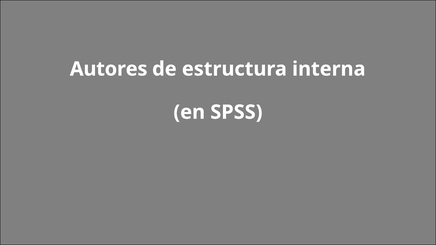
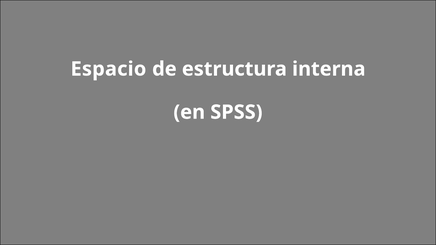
Autores: Autores -> Espacio (108, 69)
